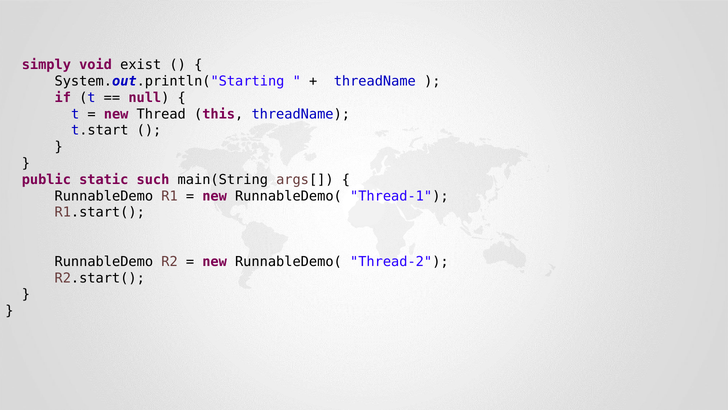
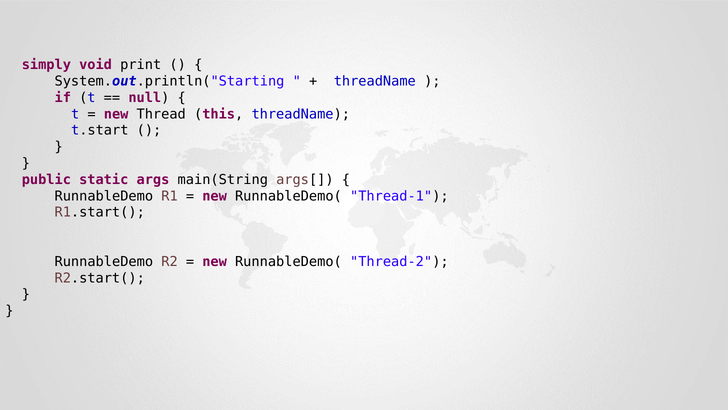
exist: exist -> print (141, 65)
such: such -> args (153, 179)
